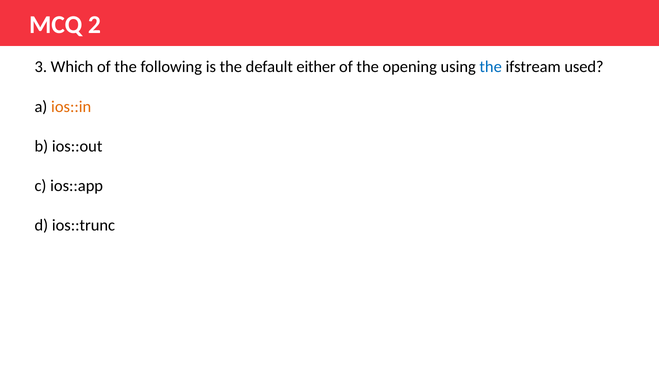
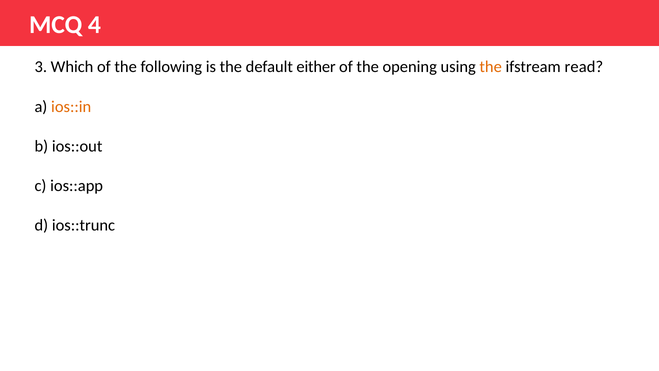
2: 2 -> 4 (94, 25)
the colour: blue -> orange (491, 67)
used: used -> read (584, 67)
